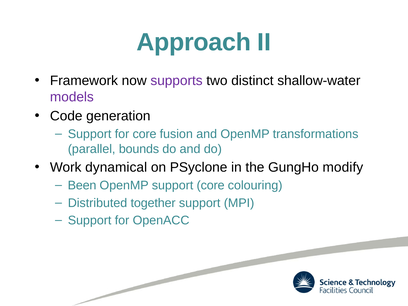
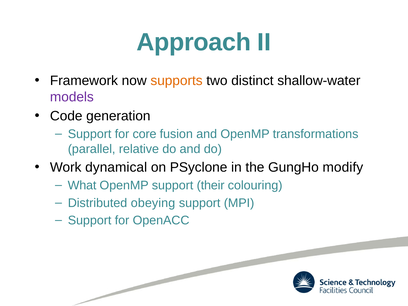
supports colour: purple -> orange (177, 81)
bounds: bounds -> relative (139, 149)
Been: Been -> What (82, 185)
support core: core -> their (211, 185)
together: together -> obeying (153, 203)
